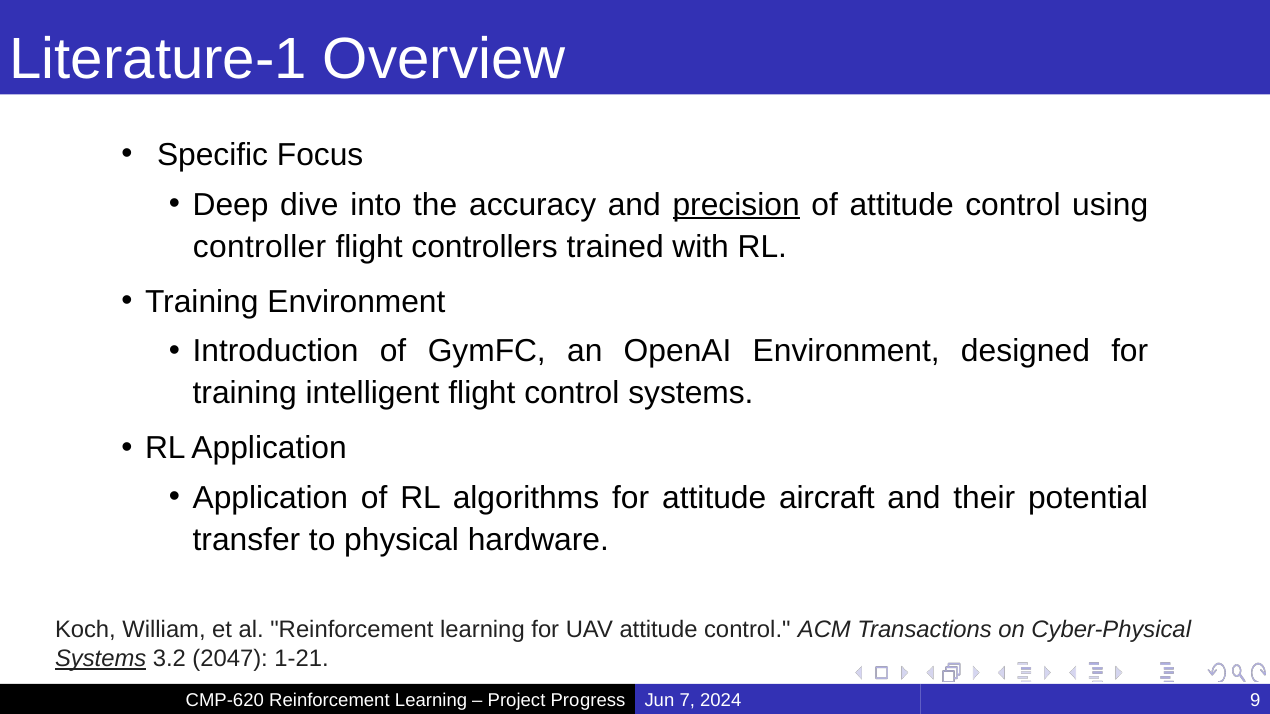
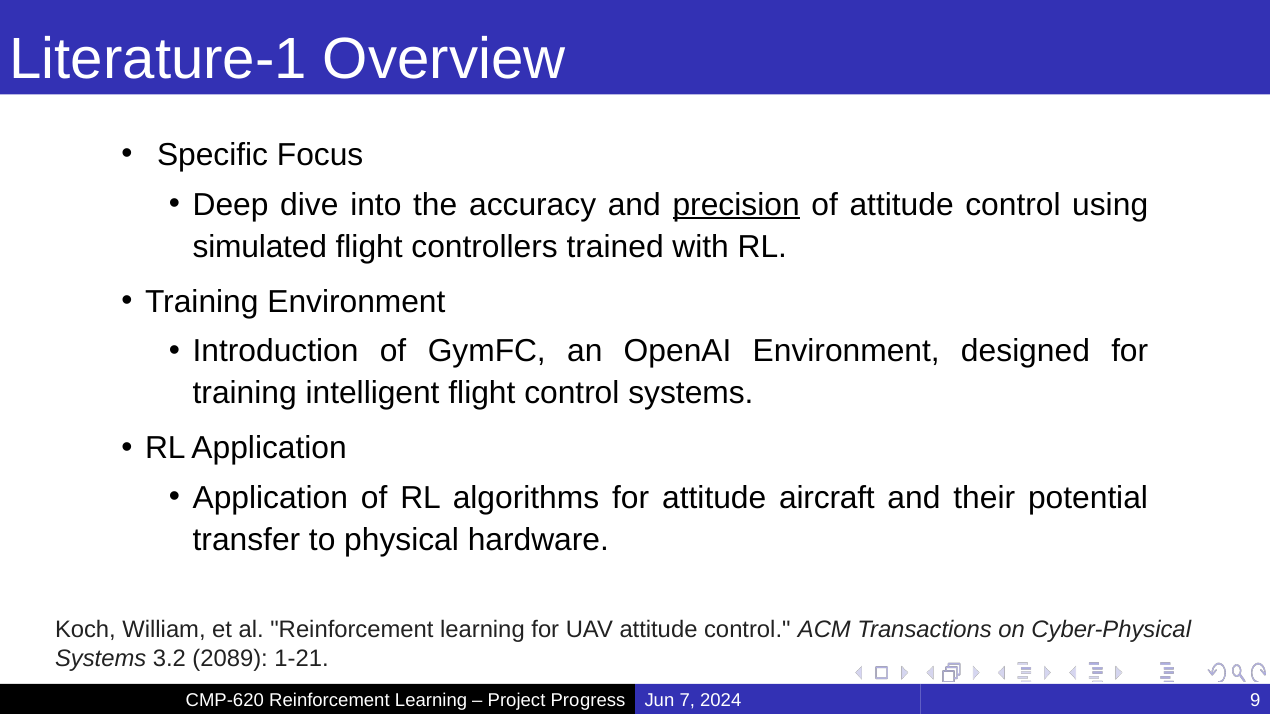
controller: controller -> simulated (260, 247)
Systems underline: present -> none (101, 659)
2047: 2047 -> 2089 (230, 659)
